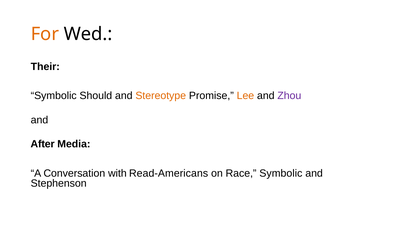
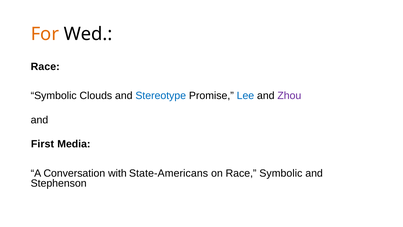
Their: Their -> Race (45, 67)
Should: Should -> Clouds (96, 96)
Stereotype colour: orange -> blue (161, 96)
Lee colour: orange -> blue (245, 96)
After: After -> First (43, 144)
Read-Americans: Read-Americans -> State-Americans (169, 173)
